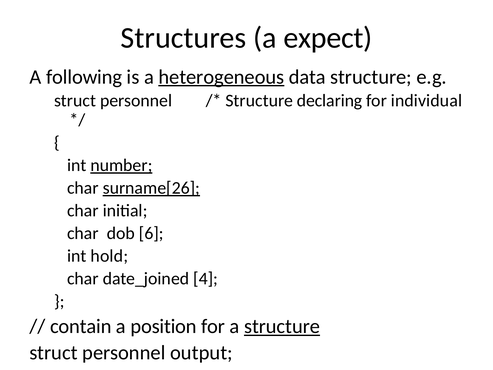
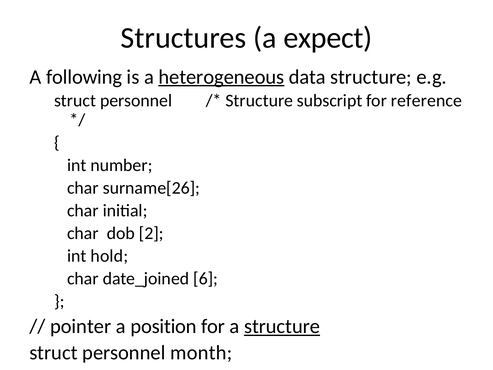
declaring: declaring -> subscript (330, 101)
individual: individual -> reference (426, 101)
number underline: present -> none (121, 165)
surname[26 underline: present -> none (151, 188)
6: 6 -> 2 (151, 233)
4: 4 -> 6 (206, 279)
contain: contain -> pointer (81, 326)
output: output -> month (201, 352)
